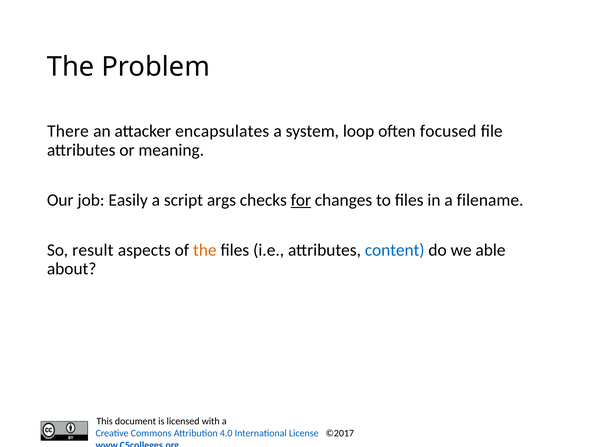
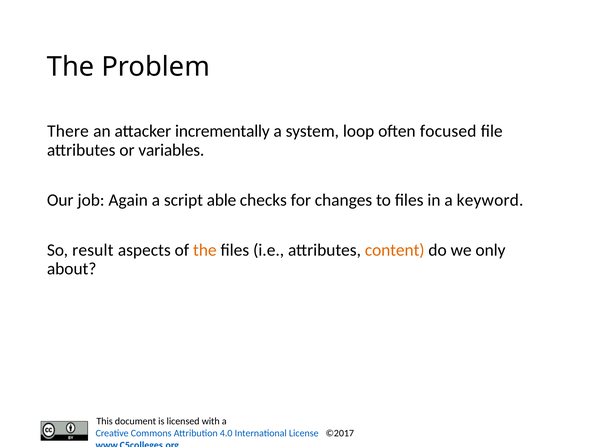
encapsulates: encapsulates -> incrementally (222, 131)
meaning: meaning -> variables (171, 150)
Easily: Easily -> Again (128, 200)
args: args -> able (222, 200)
for underline: present -> none (301, 200)
filename: filename -> keyword (490, 200)
content colour: blue -> orange (395, 250)
able: able -> only (490, 250)
